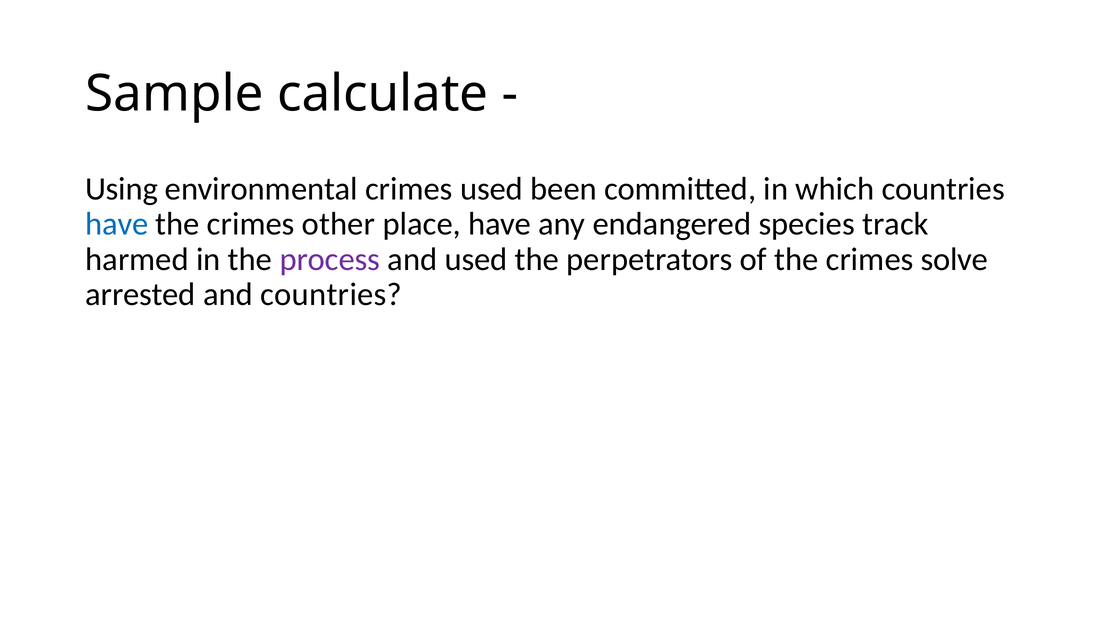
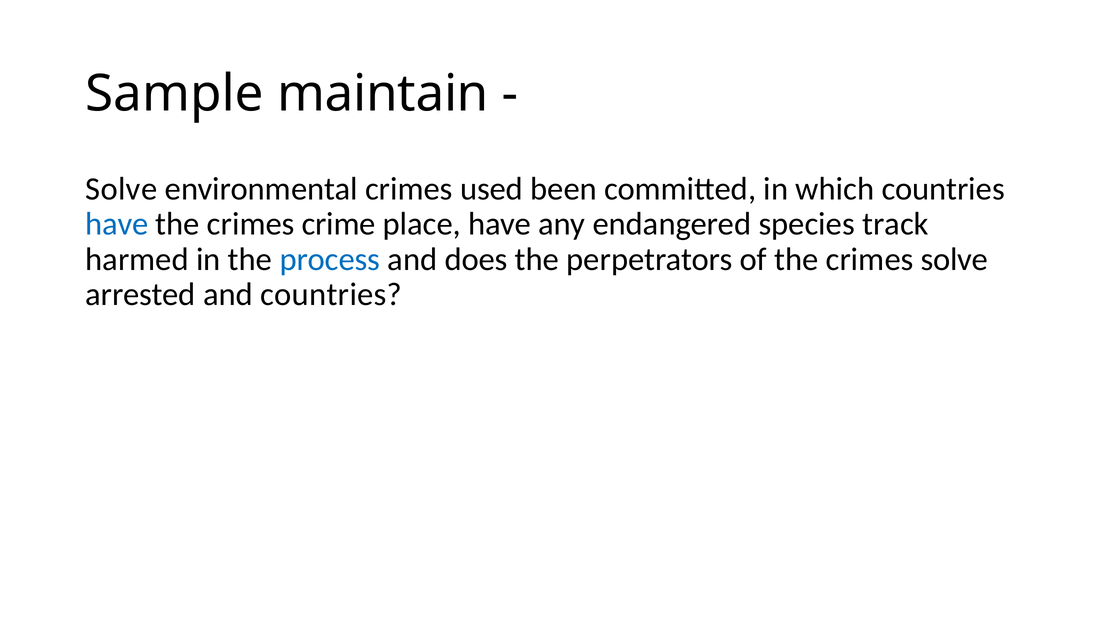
calculate: calculate -> maintain (383, 94)
Using: Using -> Solve (121, 189)
other: other -> crime (339, 224)
process colour: purple -> blue (330, 260)
and used: used -> does (476, 260)
